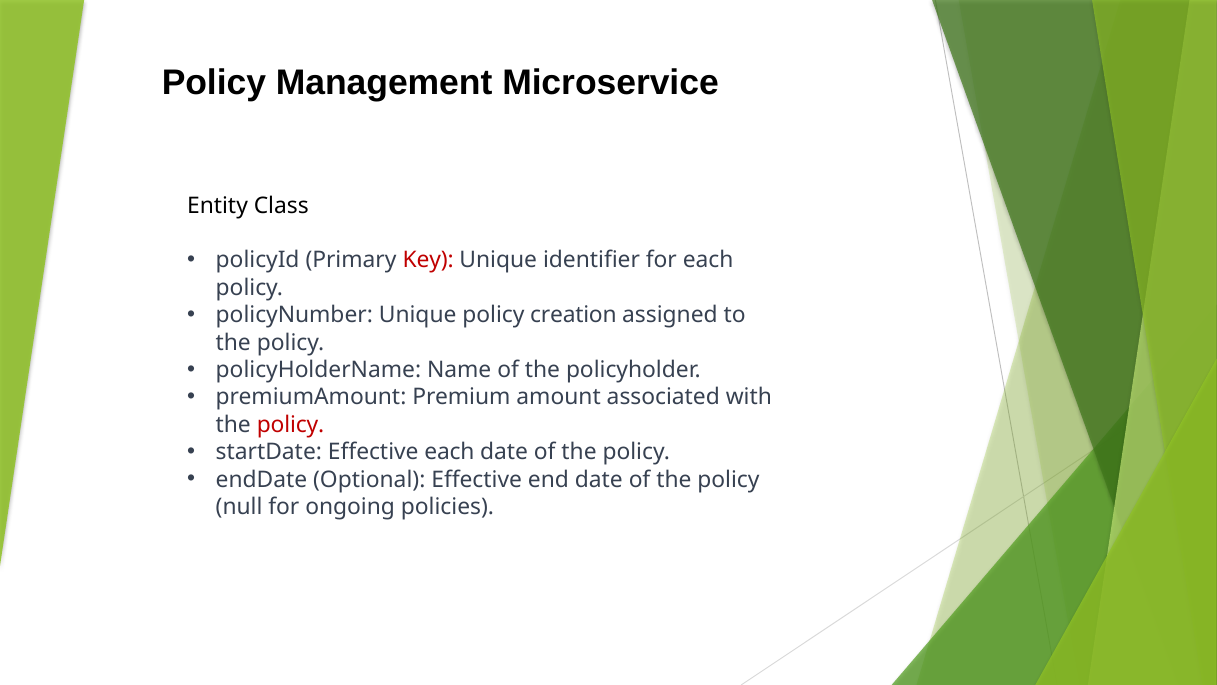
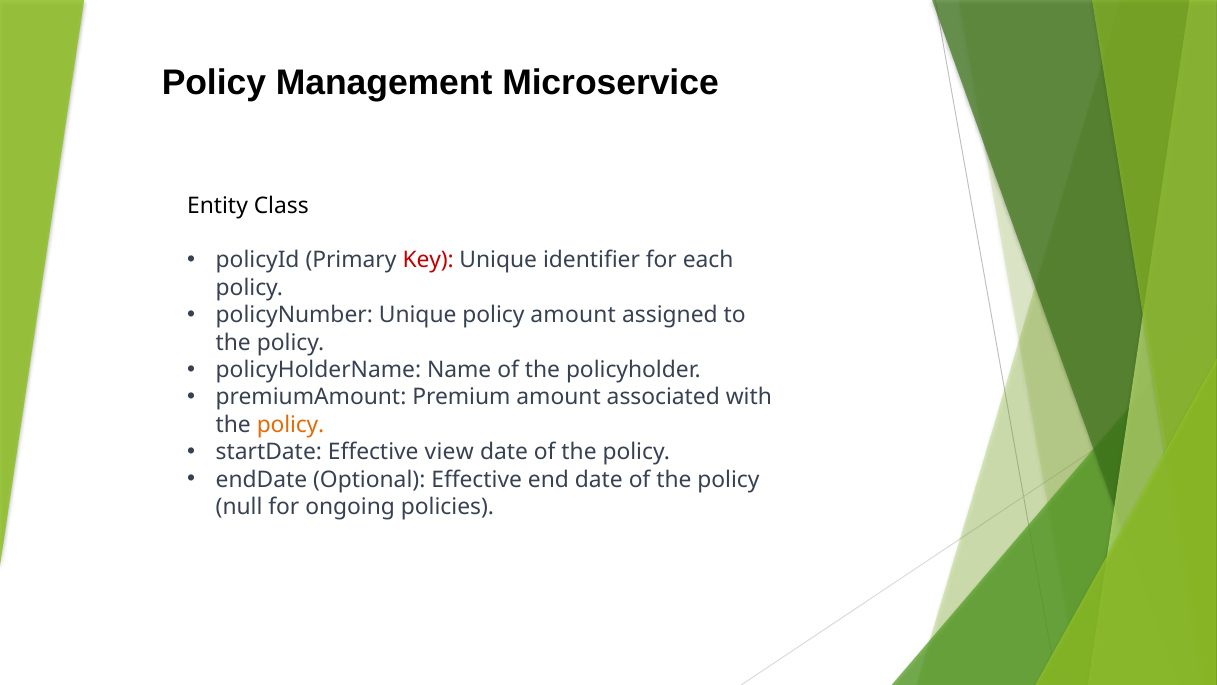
policy creation: creation -> amount (573, 315)
policy colour: red -> orange (291, 424)
Effective each: each -> view (449, 452)
